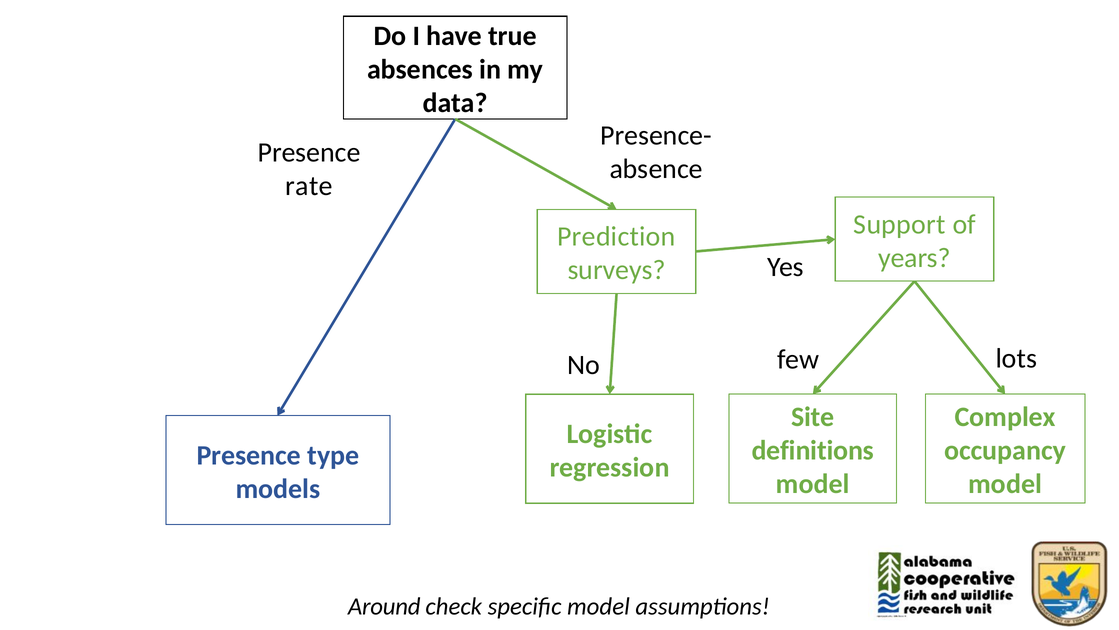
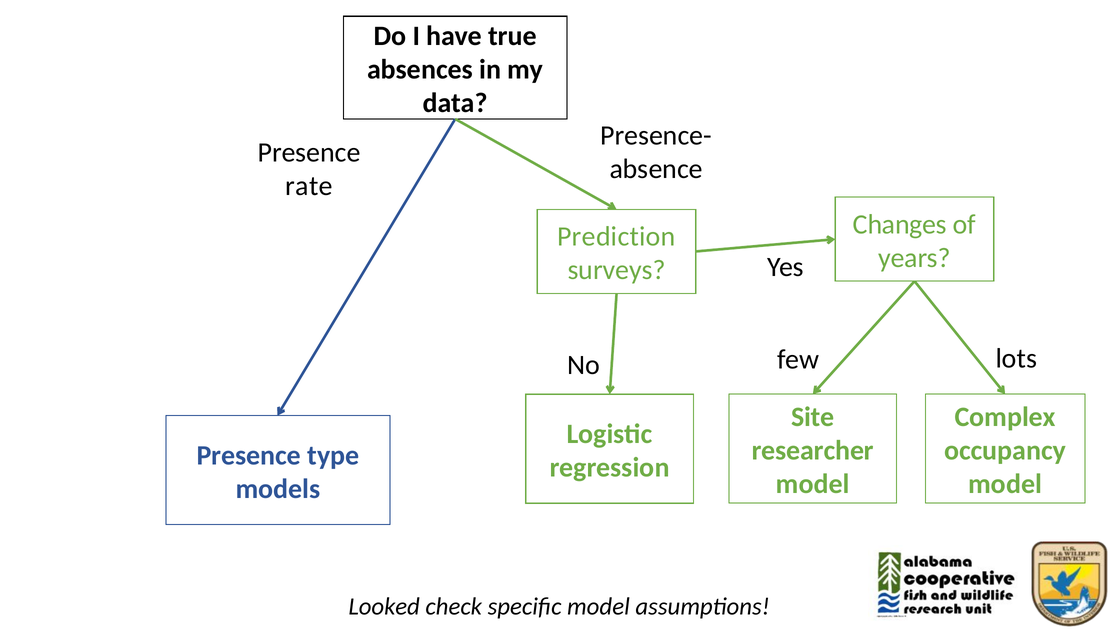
Support: Support -> Changes (900, 224)
definitions: definitions -> researcher (813, 450)
Around: Around -> Looked (384, 606)
